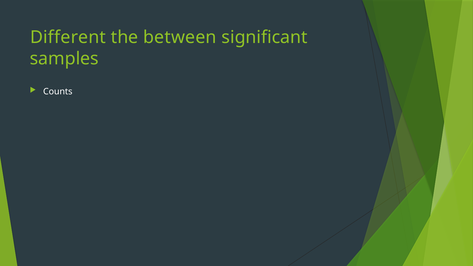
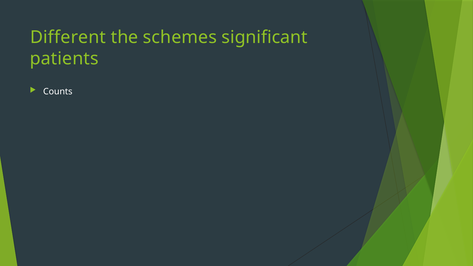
between: between -> schemes (180, 37)
samples: samples -> patients (64, 59)
